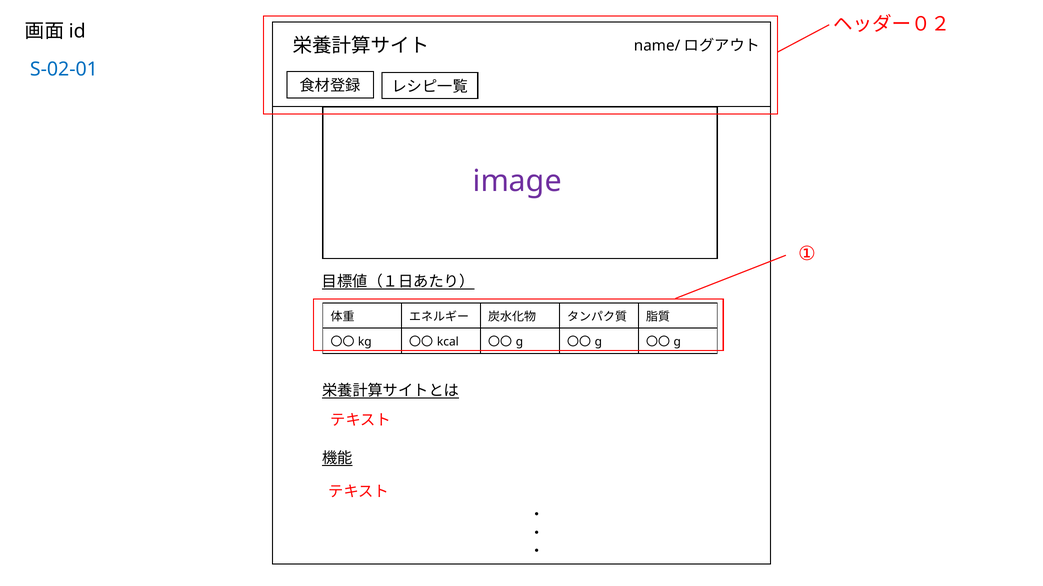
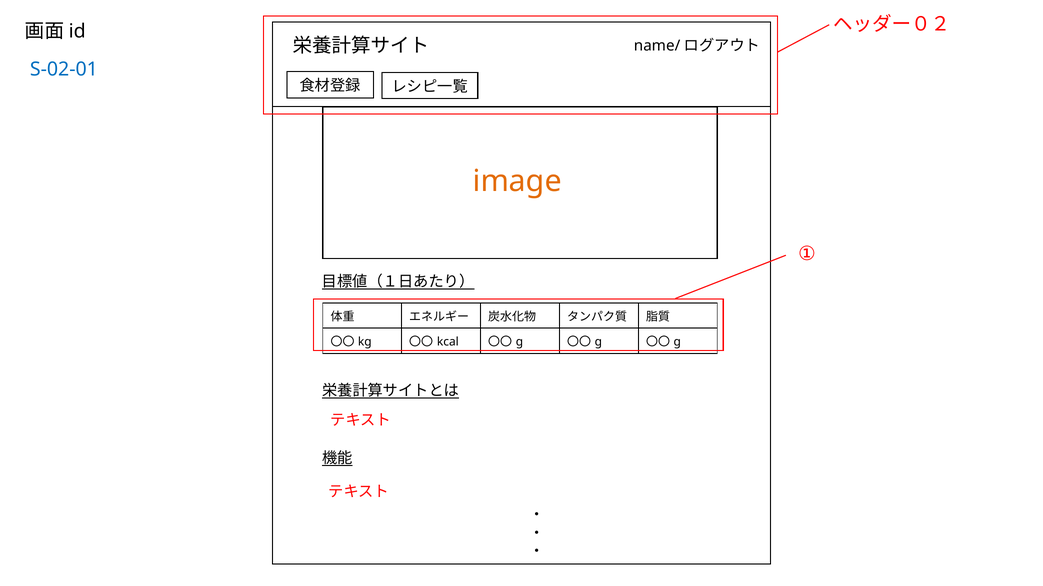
image colour: purple -> orange (517, 181)
